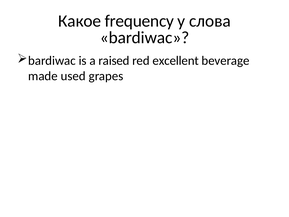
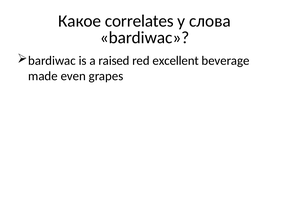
frequency: frequency -> correlates (139, 21)
used: used -> even (73, 76)
